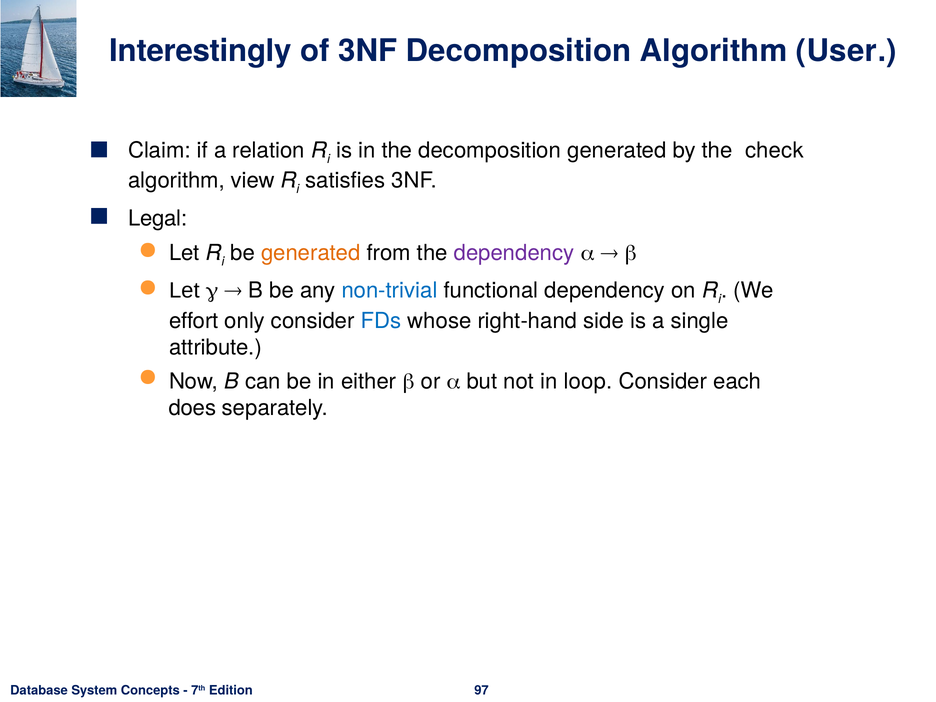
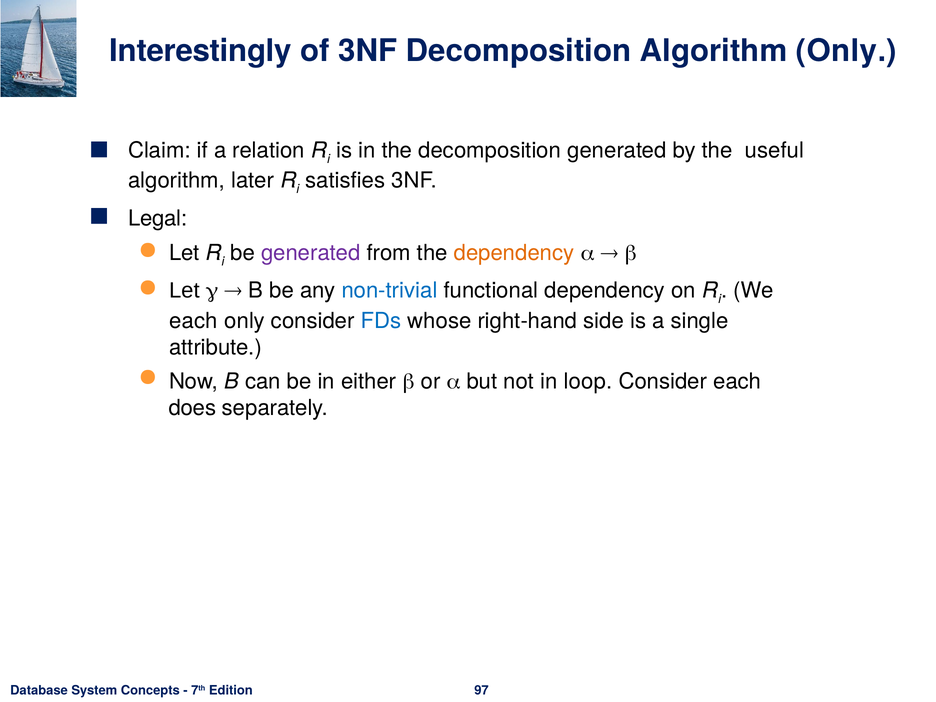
Algorithm User: User -> Only (836, 51)
check: check -> useful (775, 150)
view: view -> later (253, 181)
generated colour: orange -> purple (311, 253)
dependency colour: purple -> orange (514, 253)
effort: effort -> each (193, 321)
